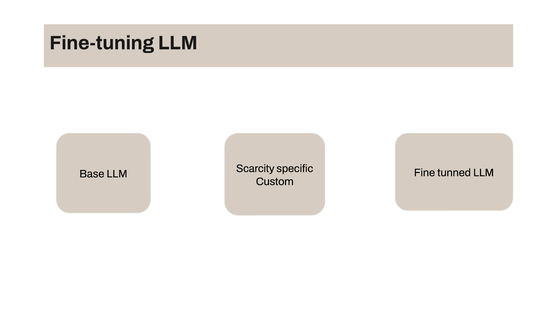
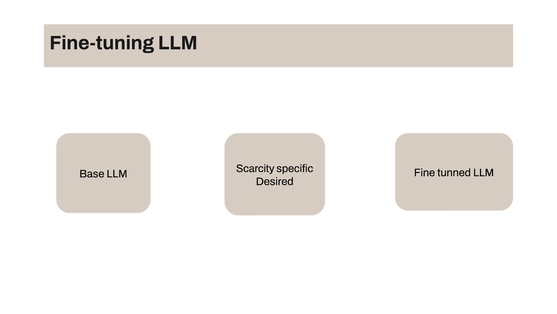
Custom: Custom -> Desired (275, 181)
